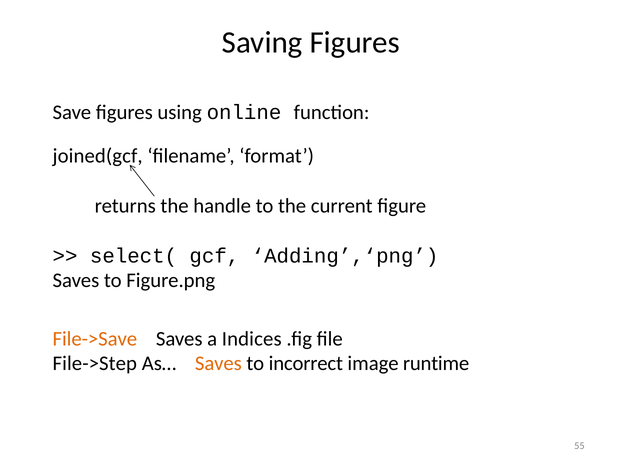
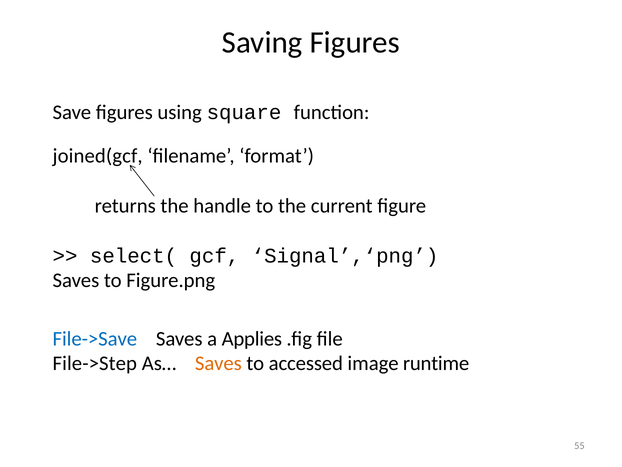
online: online -> square (244, 112)
Adding’,‘png: Adding’,‘png -> Signal’,‘png (345, 255)
File->Save colour: orange -> blue (95, 338)
Indices: Indices -> Applies (252, 338)
incorrect: incorrect -> accessed (306, 363)
